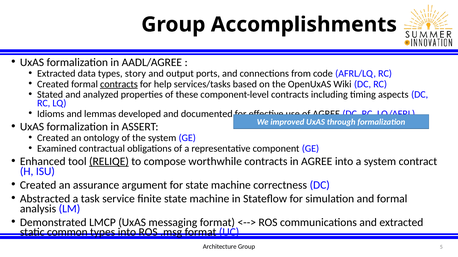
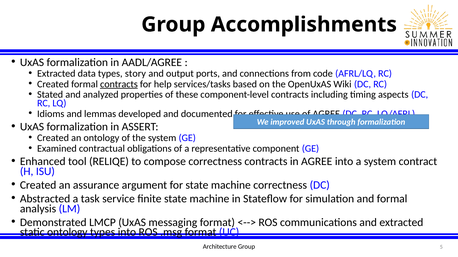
RELIQE underline: present -> none (109, 162)
compose worthwhile: worthwhile -> correctness (215, 162)
static common: common -> ontology (67, 233)
